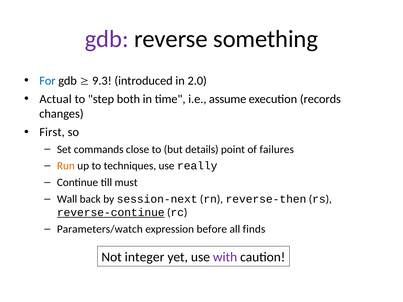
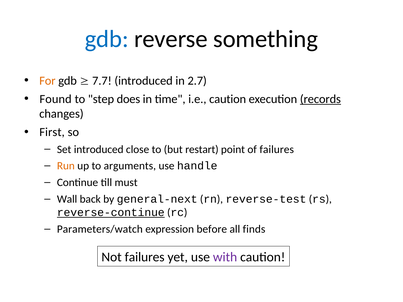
gdb colour: purple -> blue (107, 39)
For colour: blue -> orange (47, 81)
9.3: 9.3 -> 7.7 (102, 81)
2.0: 2.0 -> 2.7 (197, 81)
Actual: Actual -> Found (56, 99)
both: both -> does (128, 99)
i.e assume: assume -> caution (228, 99)
records underline: none -> present (320, 99)
Set commands: commands -> introduced (99, 149)
details: details -> restart (202, 149)
techniques: techniques -> arguments (130, 166)
really: really -> handle (197, 166)
session-next: session-next -> general-next (157, 199)
reverse-then: reverse-then -> reverse-test (266, 199)
Not integer: integer -> failures (145, 257)
